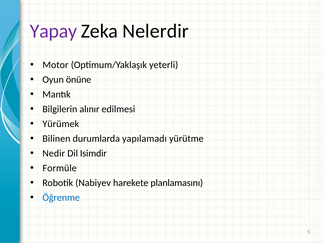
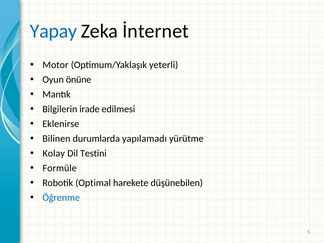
Yapay colour: purple -> blue (53, 31)
Nelerdir: Nelerdir -> İnternet (156, 31)
alınır: alınır -> irade (90, 109)
Yürümek: Yürümek -> Eklenirse (61, 124)
Nedir: Nedir -> Kolay (54, 153)
Isimdir: Isimdir -> Testini (93, 153)
Nabiyev: Nabiyev -> Optimal (93, 183)
planlamasını: planlamasını -> düşünebilen (177, 183)
